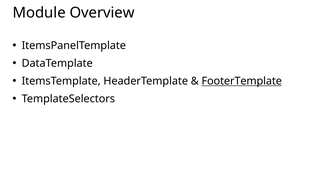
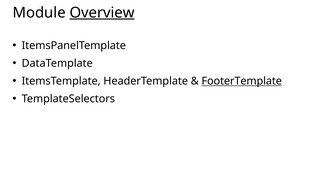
Overview underline: none -> present (102, 13)
